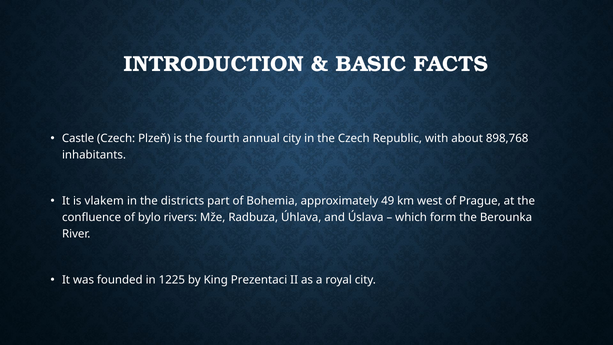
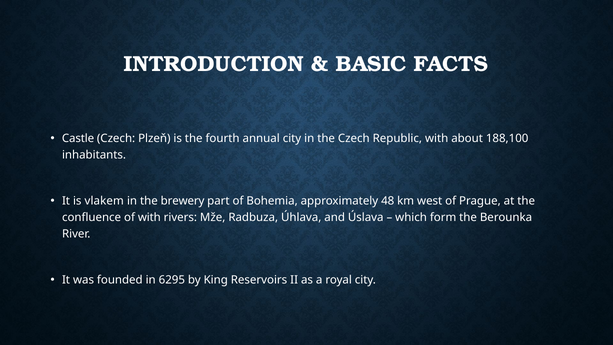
898,768: 898,768 -> 188,100 (507, 138)
districts: districts -> brewery (183, 201)
49: 49 -> 48 (388, 201)
of bylo: bylo -> with (149, 217)
1225: 1225 -> 6295 (172, 280)
Prezentaci: Prezentaci -> Reservoirs (259, 280)
